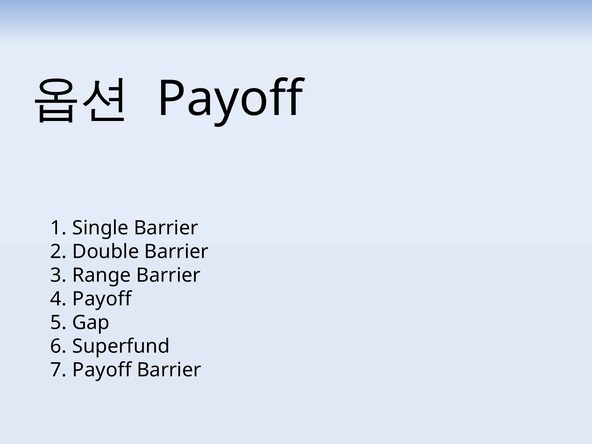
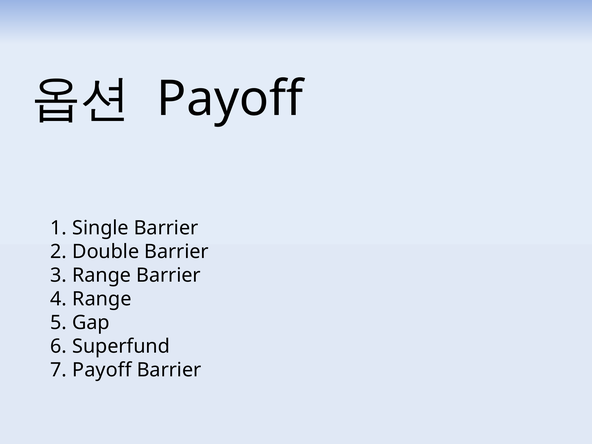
Payoff: Payoff -> Range (102, 299)
